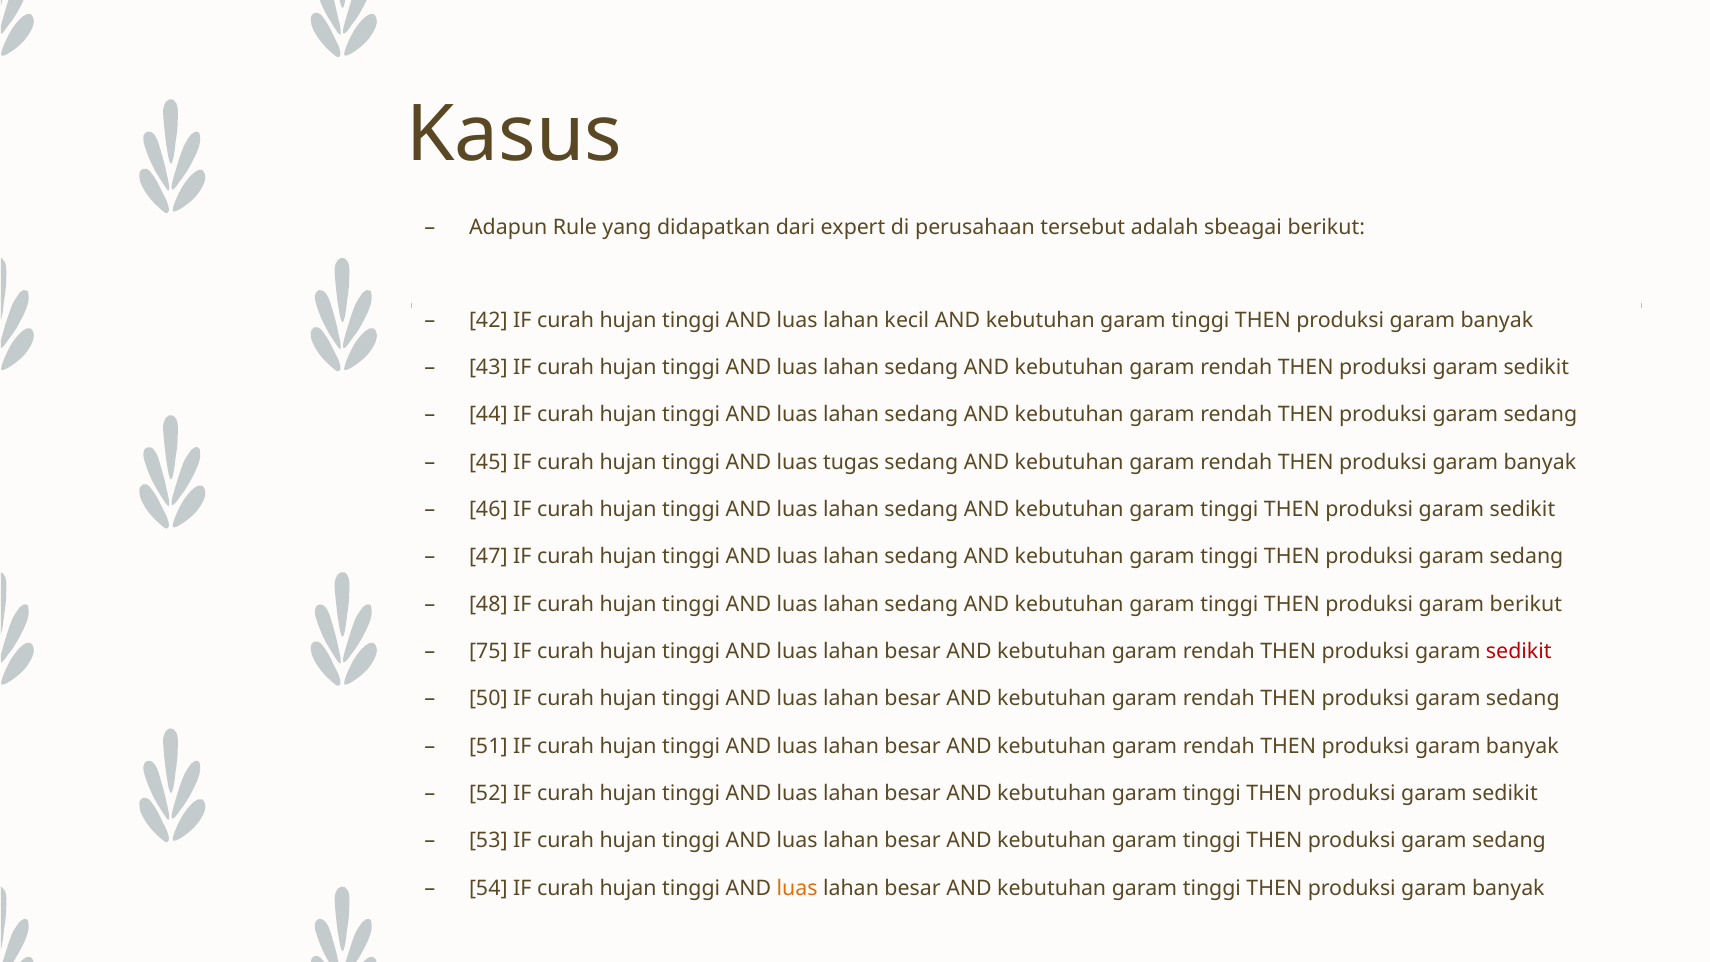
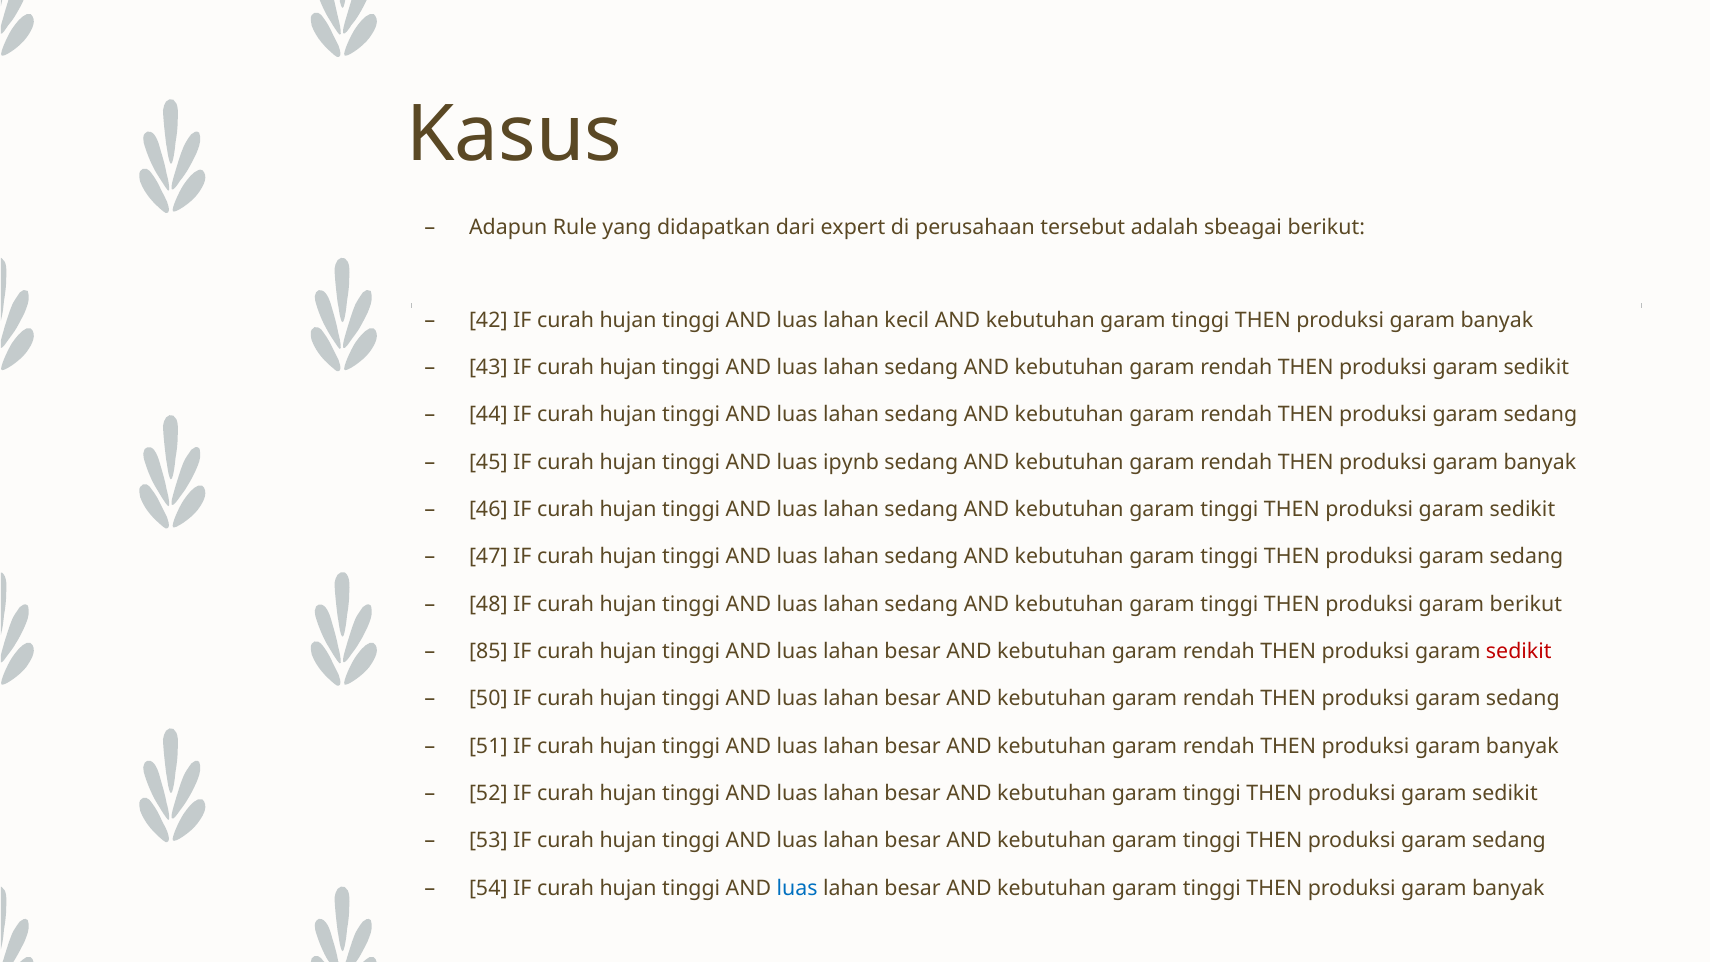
tugas: tugas -> ipynb (851, 462)
75: 75 -> 85 (488, 651)
luas colour: orange -> blue (797, 888)
